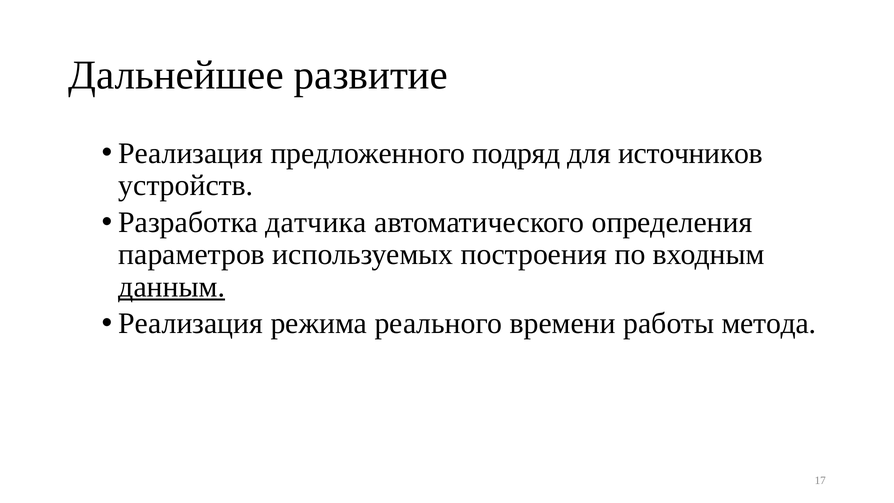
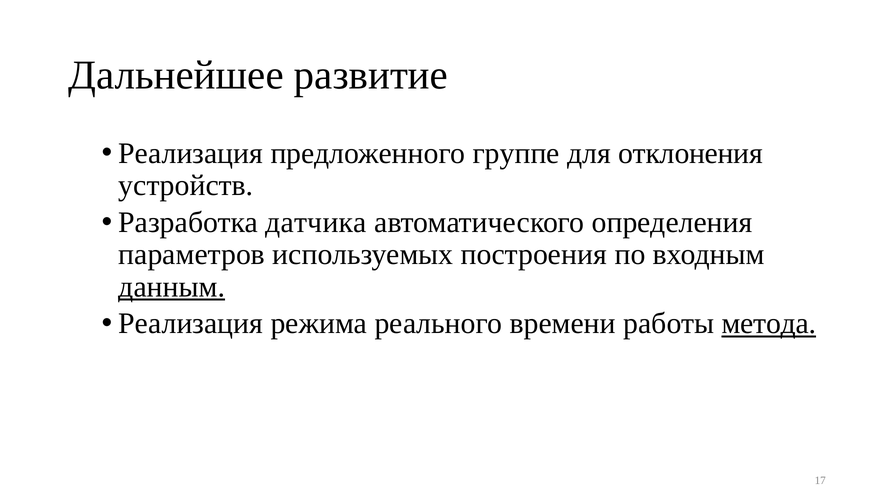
подряд: подряд -> группе (516, 153)
источников: источников -> отклонения (691, 153)
метода underline: none -> present (769, 323)
